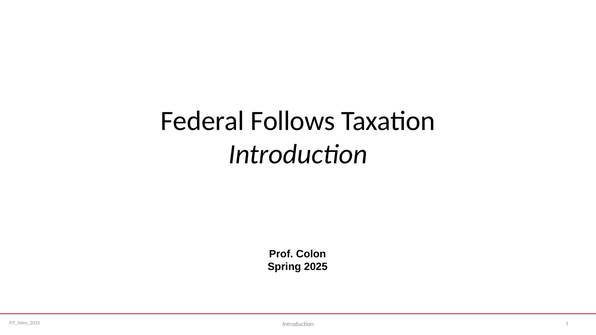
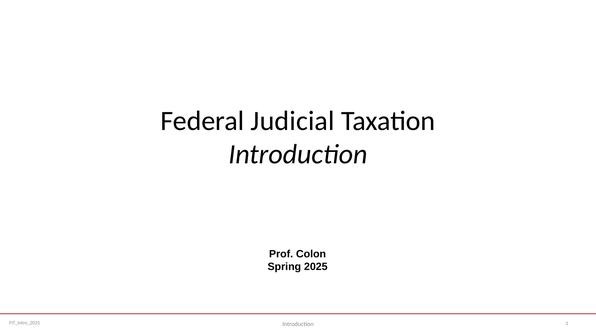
Follows: Follows -> Judicial (293, 121)
